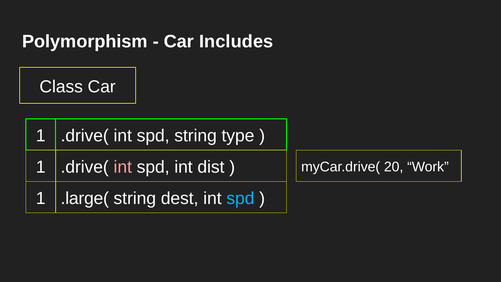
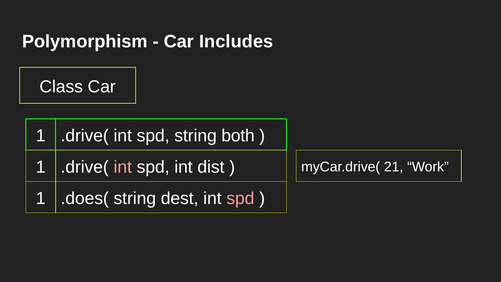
type: type -> both (238, 136)
20: 20 -> 21 (394, 167)
.large(: .large( -> .does( (85, 198)
spd colour: light blue -> pink (240, 198)
